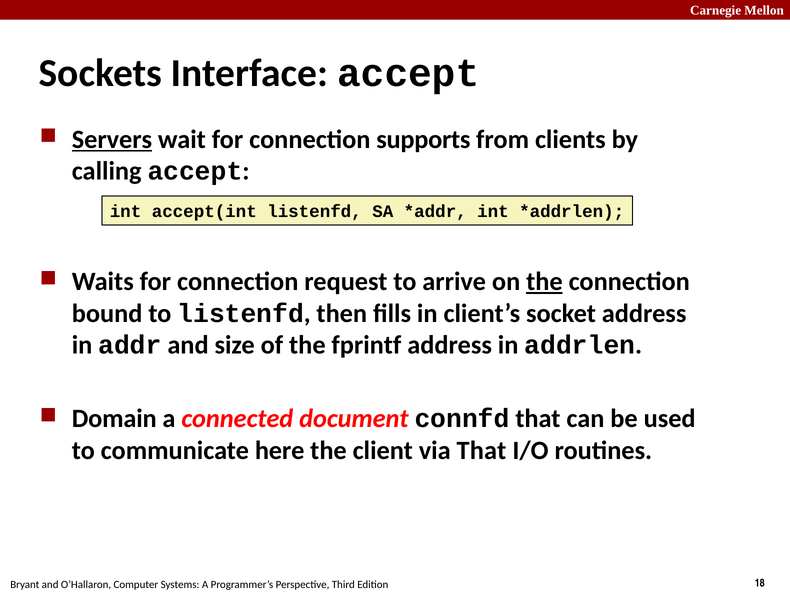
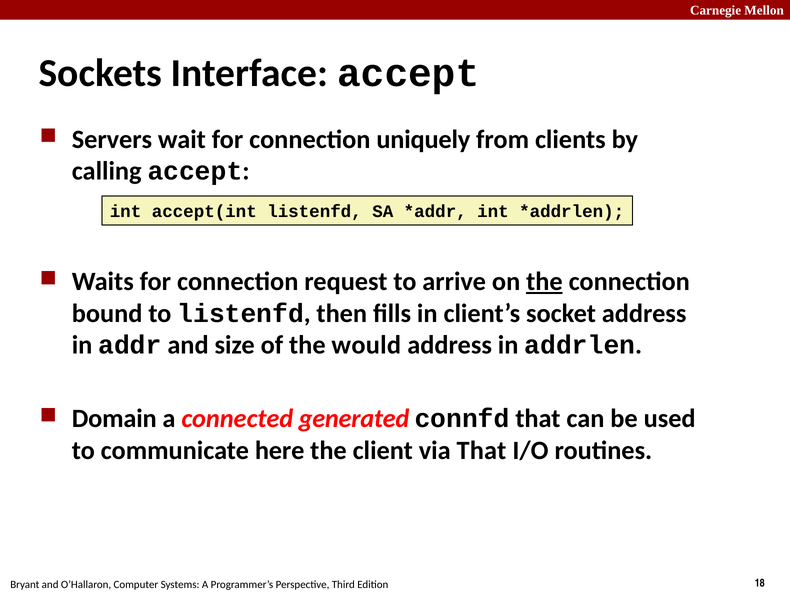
Servers underline: present -> none (112, 139)
supports: supports -> uniquely (423, 139)
fprintf: fprintf -> would (366, 345)
document: document -> generated (354, 418)
